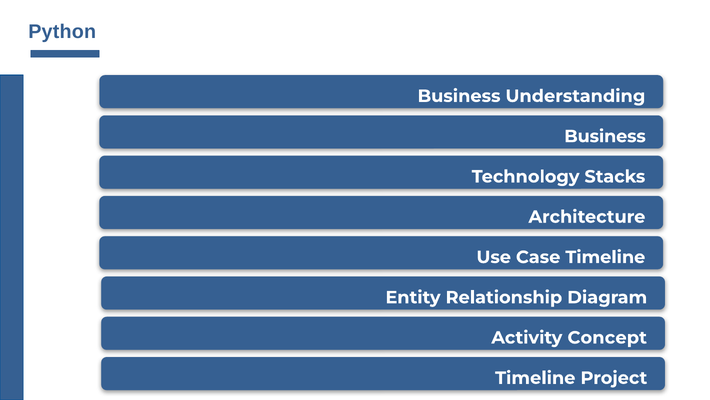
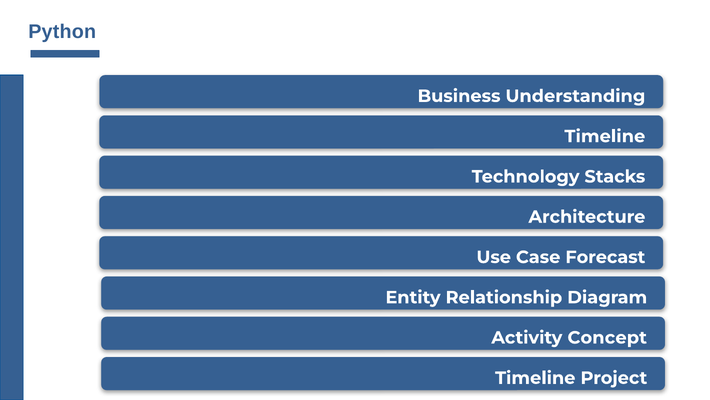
Business: Business -> Timeline (605, 136)
Case Timeline: Timeline -> Forecast (605, 257)
